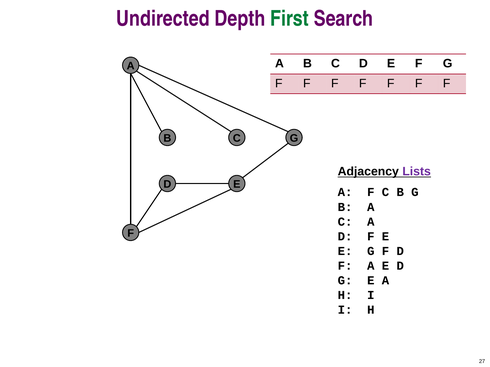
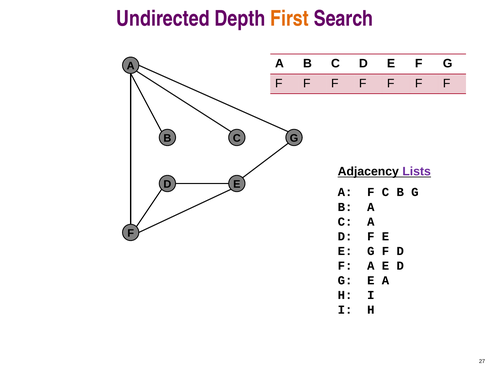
First colour: green -> orange (290, 19)
